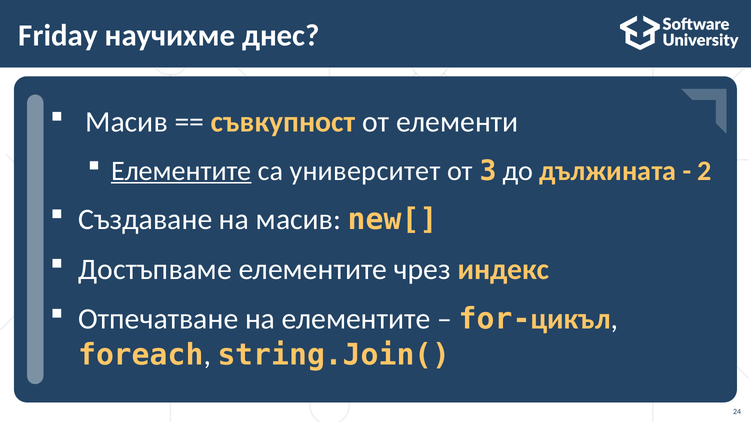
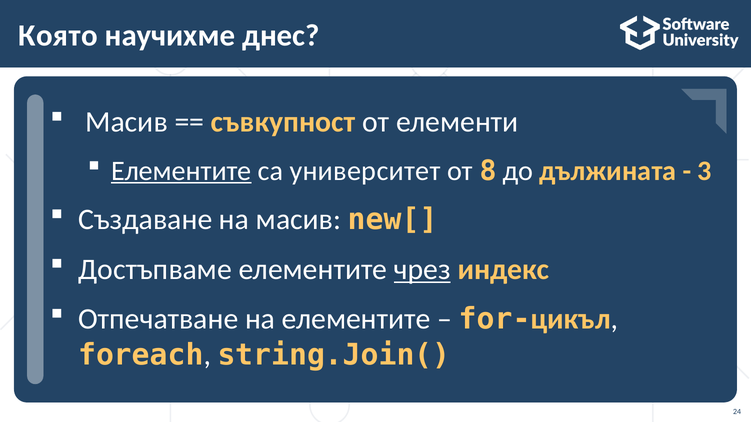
Friday: Friday -> Която (58, 36)
3: 3 -> 8 (488, 171)
2: 2 -> 3 (705, 171)
чрез underline: none -> present (422, 270)
